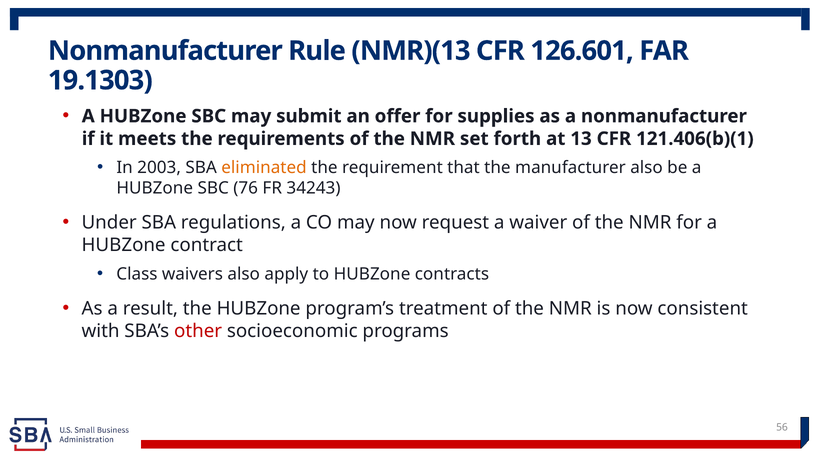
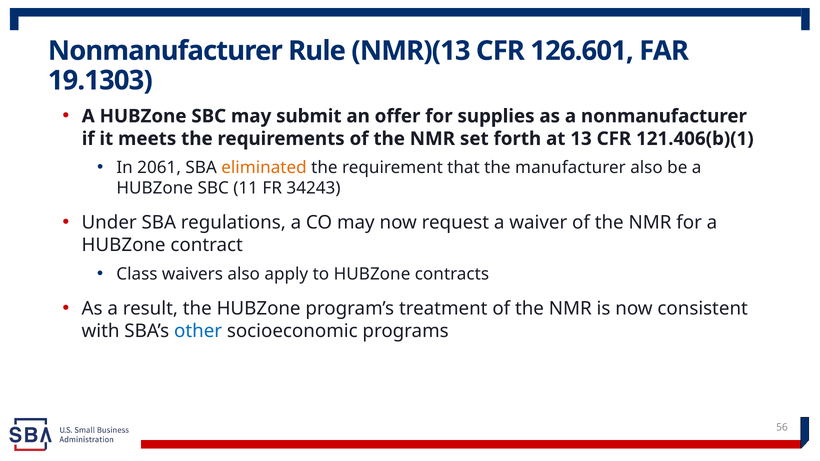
2003: 2003 -> 2061 (159, 168)
76: 76 -> 11 (246, 188)
other colour: red -> blue (198, 331)
